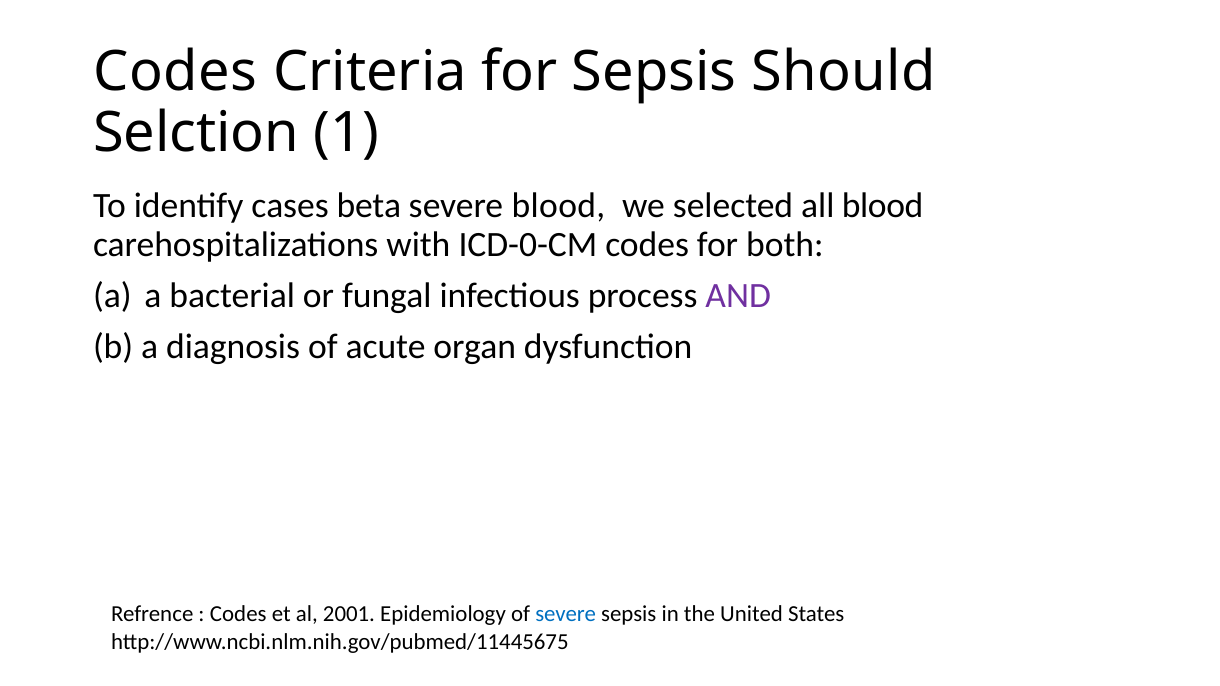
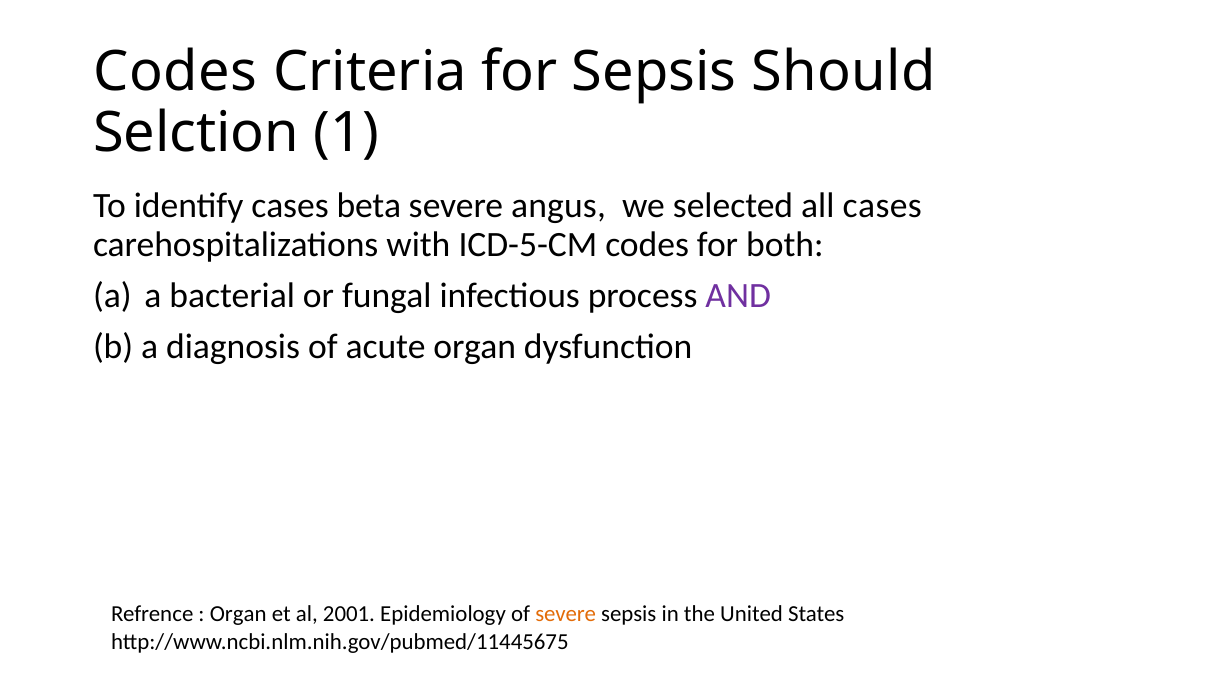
severe blood: blood -> angus (559, 206)
all blood: blood -> cases (882, 206)
ICD-0-CM: ICD-0-CM -> ICD-5-CM (528, 245)
Codes: Codes -> Organ (238, 615)
severe colour: blue -> orange (566, 615)
